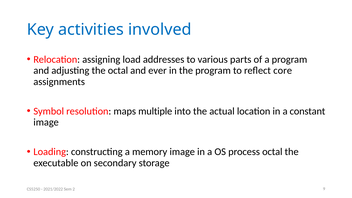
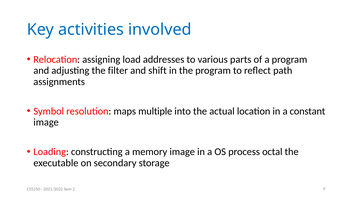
the octal: octal -> filter (118, 71)
ever: ever -> shift (158, 71)
core: core -> path (283, 71)
